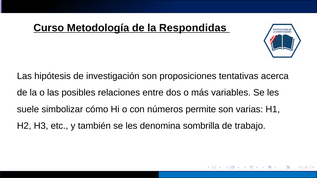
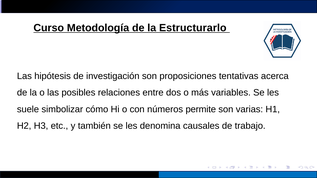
Respondidas: Respondidas -> Estructurarlo (193, 28)
sombrilla: sombrilla -> causales (201, 126)
